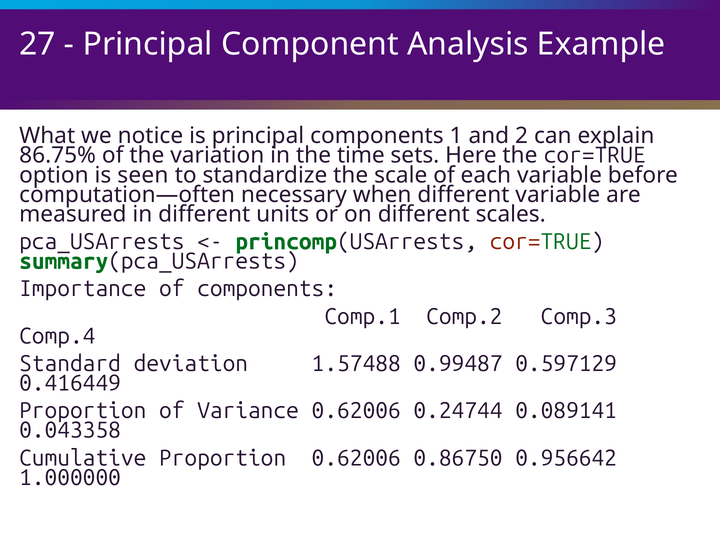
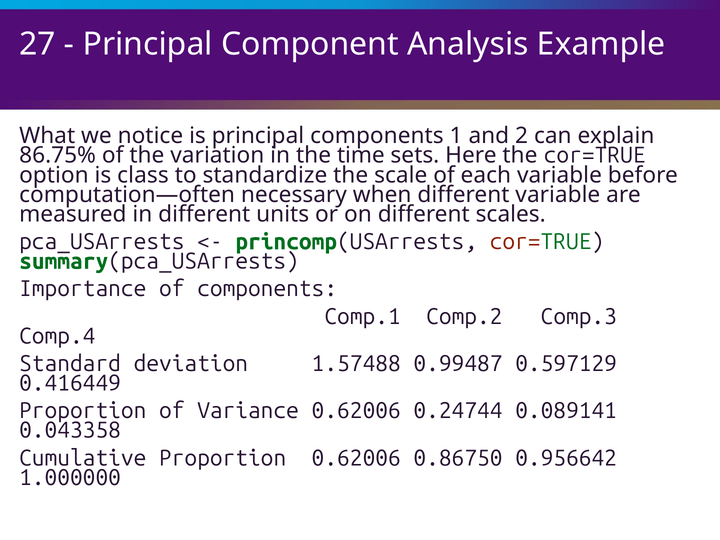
seen: seen -> class (143, 175)
